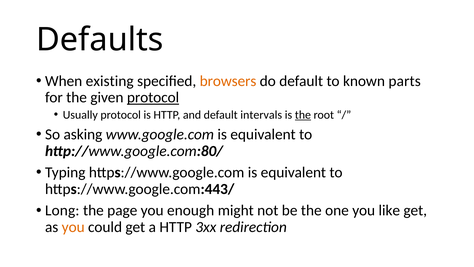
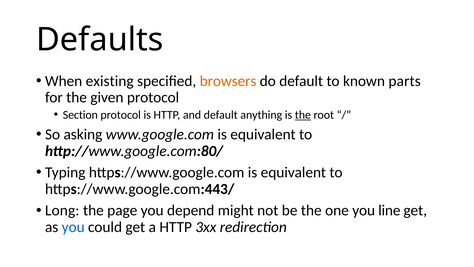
protocol underline: present -> none (153, 97)
Usually: Usually -> Section (80, 115)
intervals: intervals -> anything (261, 115)
enough: enough -> depend (191, 210)
like: like -> line (389, 210)
you colour: orange -> blue (73, 227)
